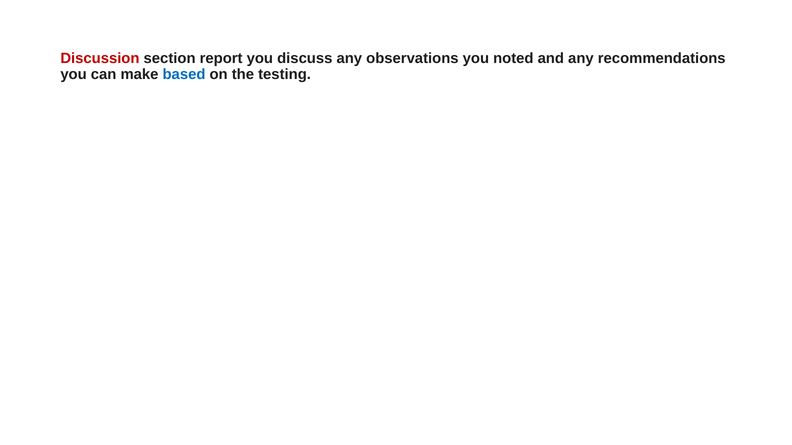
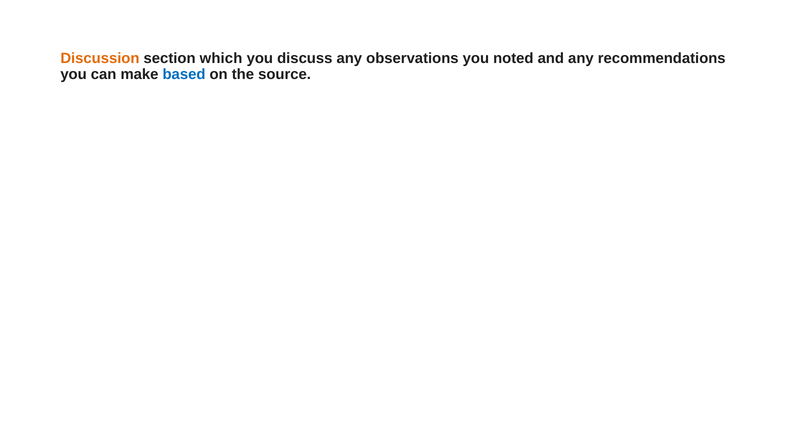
Discussion colour: red -> orange (100, 59)
report: report -> which (221, 59)
testing: testing -> source (285, 75)
